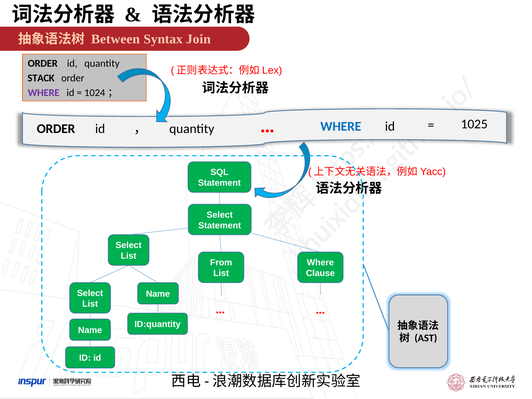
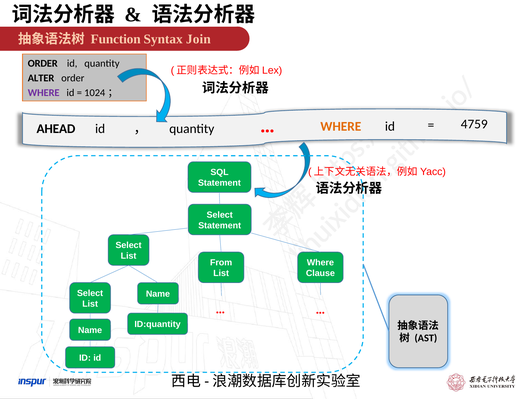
Between: Between -> Function (116, 39)
STACK: STACK -> ALTER (41, 78)
ORDER: ORDER -> AHEAD (56, 129)
WHERE colour: blue -> orange (341, 127)
1025: 1025 -> 4759 (474, 124)
